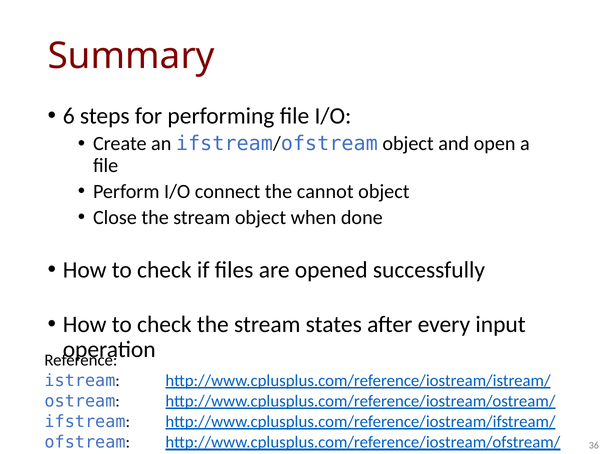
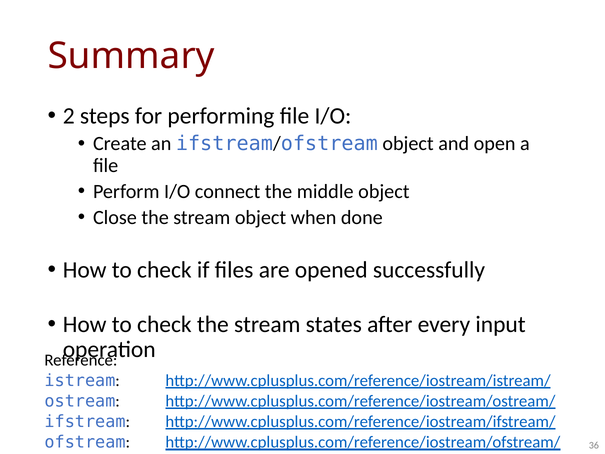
6: 6 -> 2 (69, 116)
cannot: cannot -> middle (325, 191)
